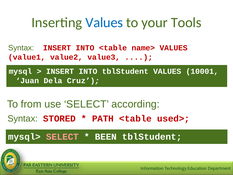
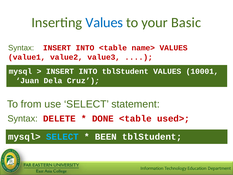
Tools: Tools -> Basic (186, 23)
according: according -> statement (136, 104)
STORED: STORED -> DELETE (59, 118)
PATH: PATH -> DONE (103, 118)
SELECT colour: pink -> light blue (62, 137)
